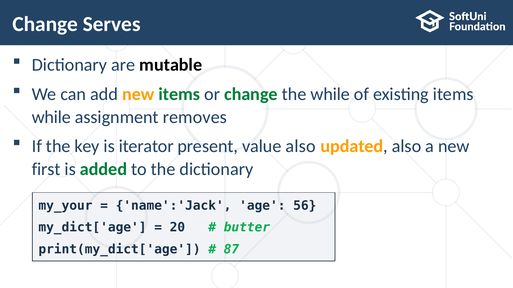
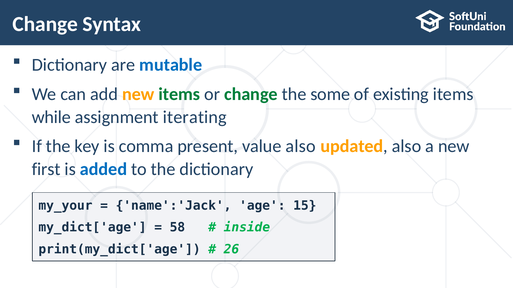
Serves: Serves -> Syntax (112, 24)
mutable colour: black -> blue (171, 65)
the while: while -> some (330, 94)
removes: removes -> iterating (195, 117)
iterator: iterator -> comma (146, 147)
added colour: green -> blue (104, 169)
56: 56 -> 15 (305, 206)
20: 20 -> 58 (177, 228)
butter: butter -> inside (247, 228)
87: 87 -> 26 (231, 250)
